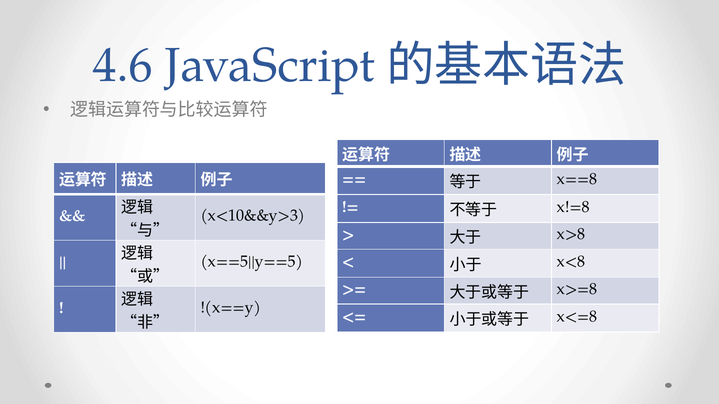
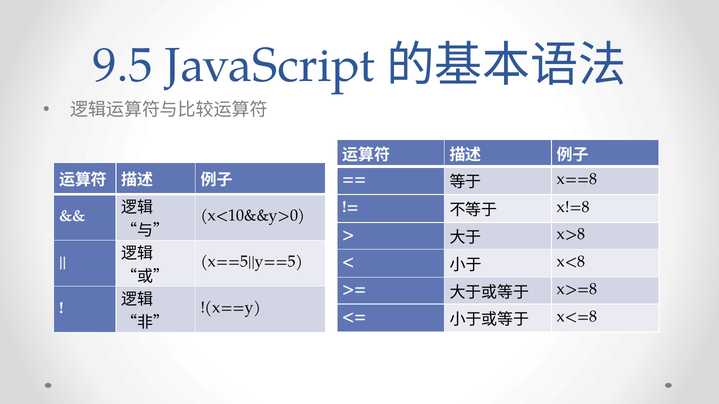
4.6: 4.6 -> 9.5 (123, 65)
x<10&&y>3: x<10&&y>3 -> x<10&&y>0 (253, 216)
